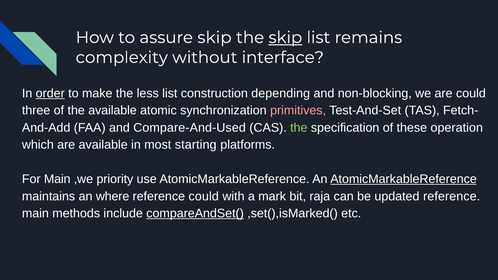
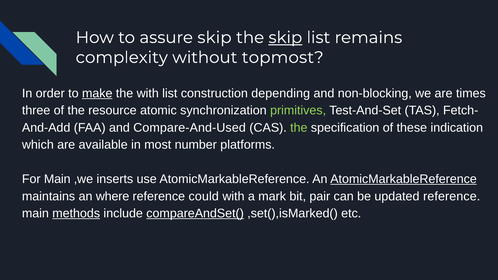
interface: interface -> topmost (283, 57)
order underline: present -> none (50, 93)
make underline: none -> present (97, 93)
the less: less -> with (148, 93)
are could: could -> times (471, 93)
the available: available -> resource (112, 110)
primitives colour: pink -> light green (298, 110)
operation: operation -> indication (457, 128)
starting: starting -> number (196, 145)
priority: priority -> inserts (115, 179)
raja: raja -> pair (320, 196)
methods underline: none -> present (76, 214)
